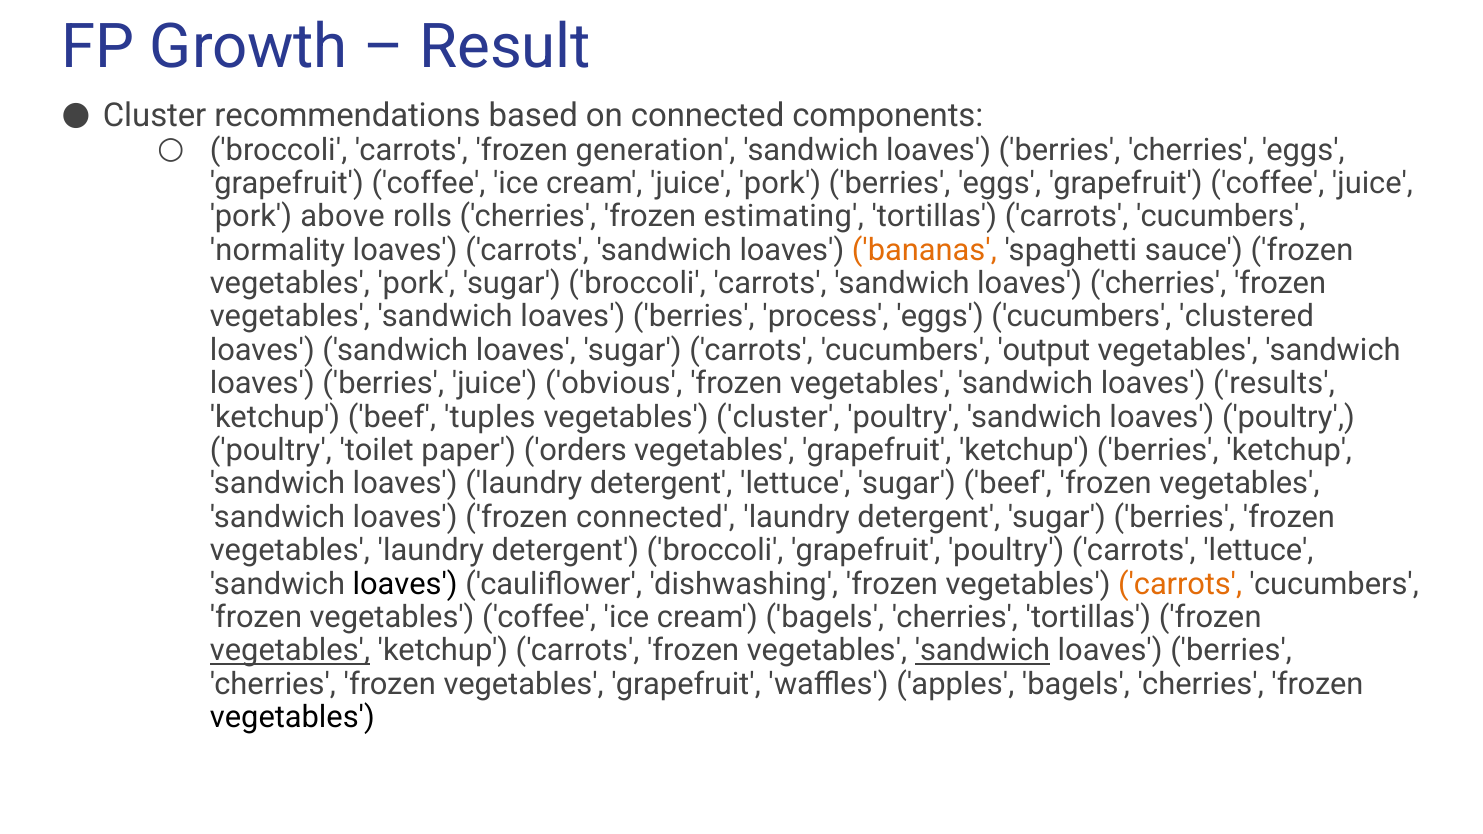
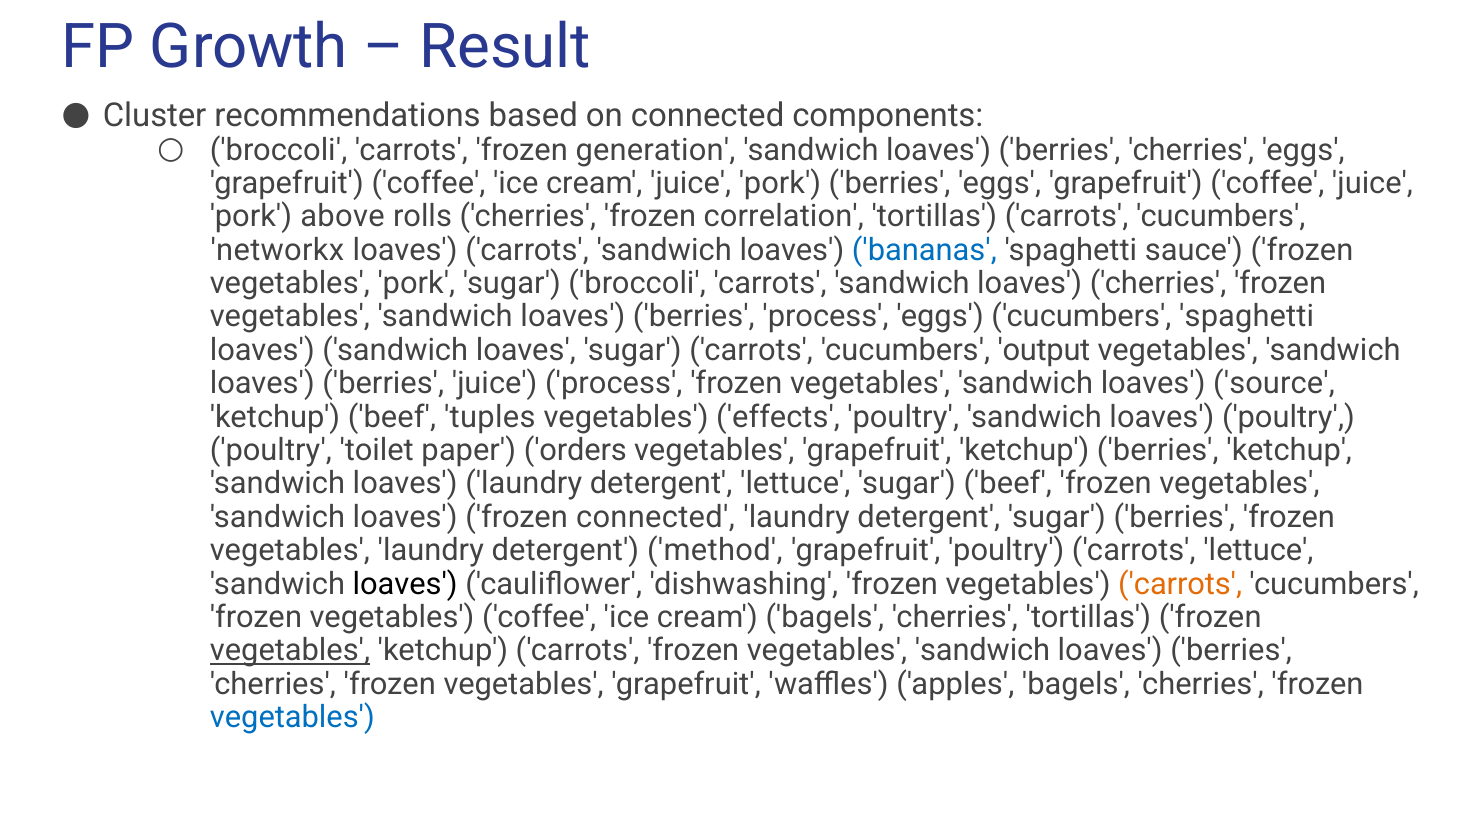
estimating: estimating -> correlation (784, 217)
normality: normality -> networkx (277, 250)
bananas colour: orange -> blue (924, 250)
cucumbers clustered: clustered -> spaghetti (1247, 317)
juice obvious: obvious -> process (614, 384)
results: results -> source (1274, 384)
vegetables cluster: cluster -> effects (778, 417)
detergent broccoli: broccoli -> method (715, 551)
sandwich underline: present -> none (982, 651)
vegetables colour: black -> blue (292, 718)
